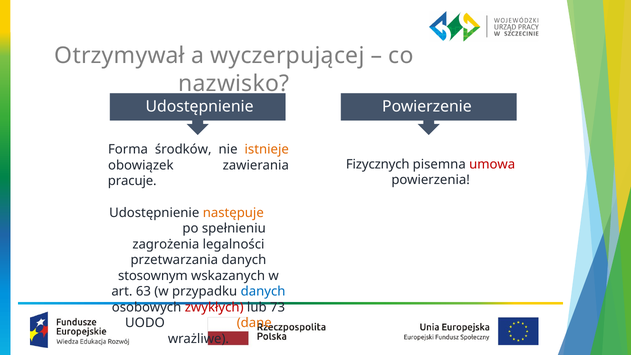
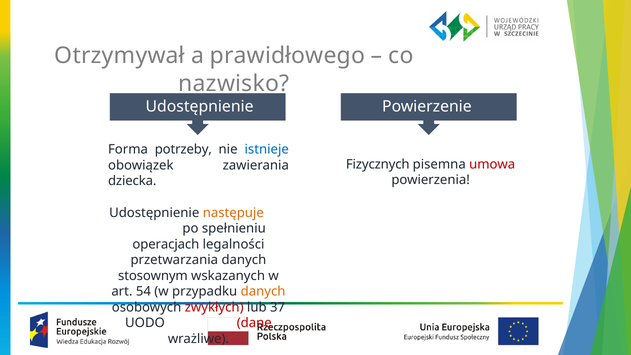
wyczerpującej: wyczerpującej -> prawidłowego (287, 56)
środków: środków -> potrzeby (183, 150)
istnieje colour: orange -> blue (267, 150)
pracuje: pracuje -> dziecka (132, 181)
zagrożenia: zagrożenia -> operacjach (166, 244)
63: 63 -> 54 (143, 292)
danych colour: blue -> orange (263, 292)
73: 73 -> 37 (278, 307)
dane colour: orange -> red (254, 323)
